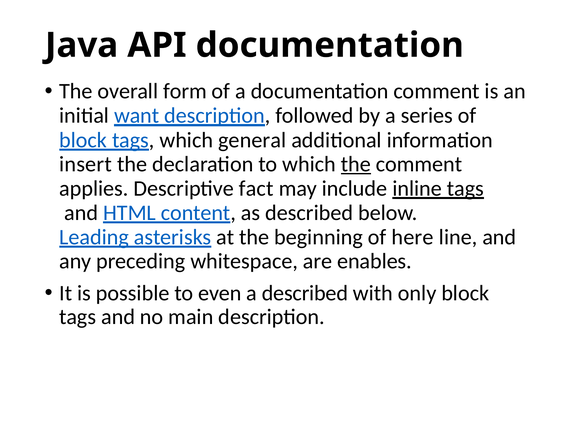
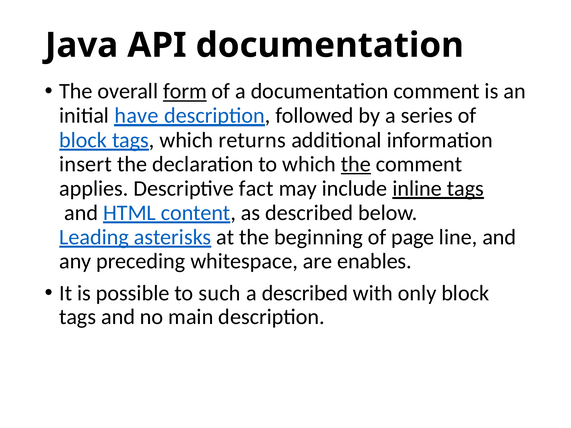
form underline: none -> present (185, 91)
want: want -> have (136, 116)
general: general -> returns (252, 140)
here: here -> page (413, 237)
even: even -> such (220, 293)
